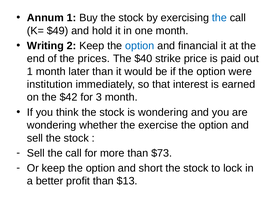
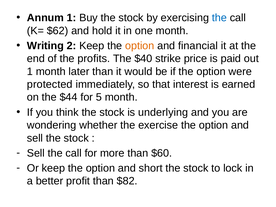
$49: $49 -> $62 (58, 31)
option colour: blue -> orange (140, 46)
prices: prices -> profits (94, 59)
institution: institution -> protected (50, 84)
$42: $42 -> $44 (69, 97)
3: 3 -> 5 (99, 97)
is wondering: wondering -> underlying (163, 112)
$73: $73 -> $60 (162, 153)
$13: $13 -> $82 (127, 181)
